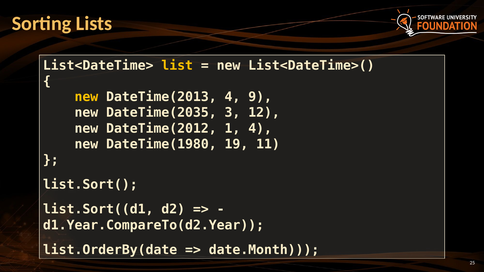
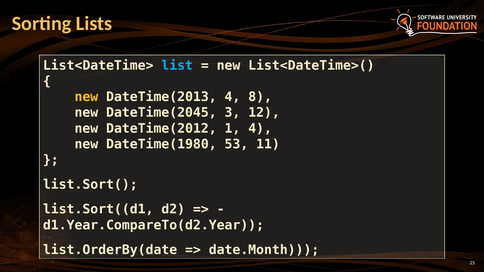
list colour: yellow -> light blue (177, 66)
9: 9 -> 8 (260, 97)
DateTime(2035: DateTime(2035 -> DateTime(2045 (161, 113)
19: 19 -> 53 (236, 144)
